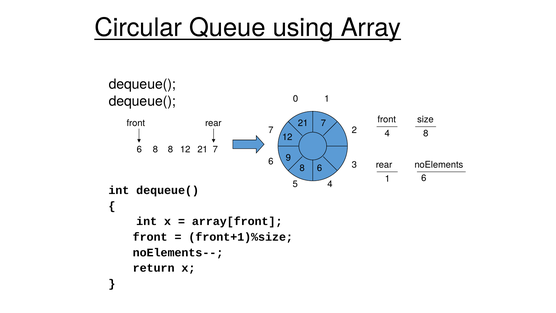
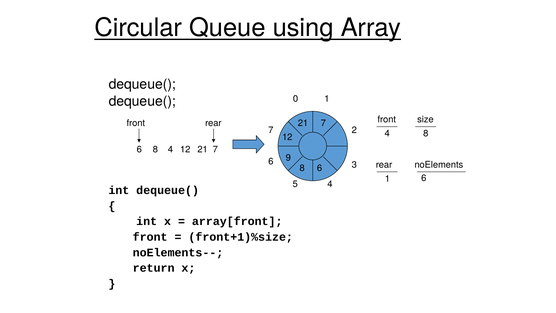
8 8: 8 -> 4 (170, 149)
